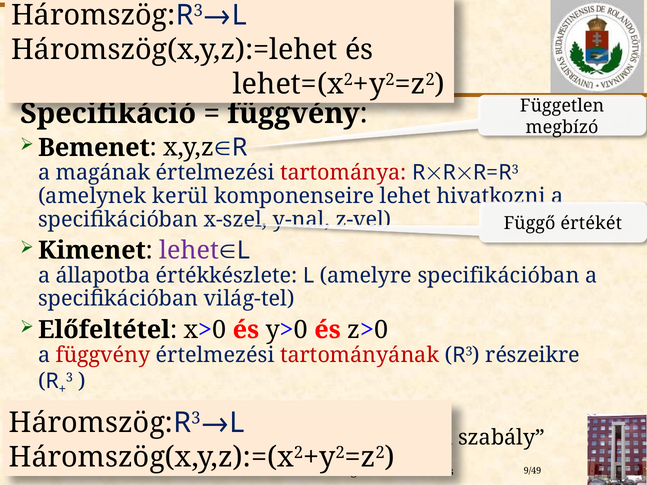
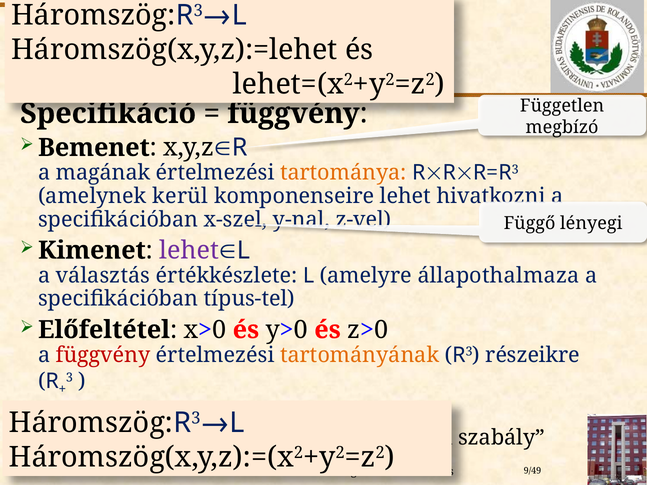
tartománya colour: red -> orange (343, 173)
értékét: értékét -> lényegi (591, 223)
állapotba: állapotba -> választás (103, 276)
amelyre specifikációban: specifikációban -> állapothalmaza (498, 276)
világ-tel: világ-tel -> típus-tel (249, 299)
tartományának colour: red -> orange (360, 355)
